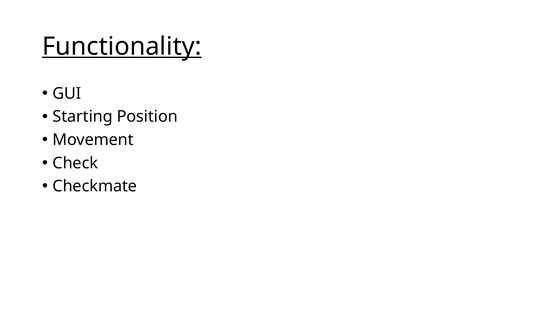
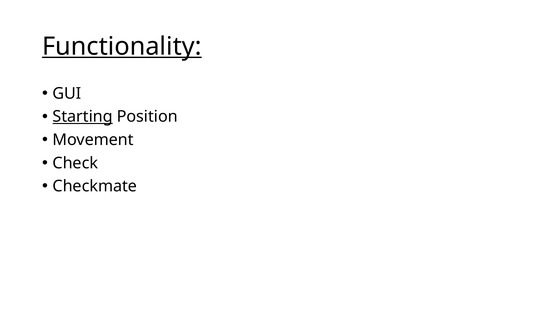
Starting underline: none -> present (83, 117)
